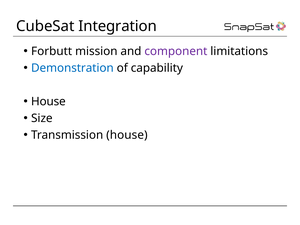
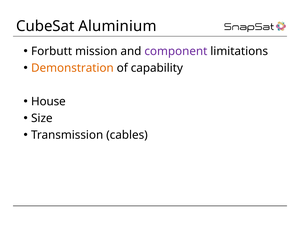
Integration: Integration -> Aluminium (117, 26)
Demonstration colour: blue -> orange (72, 68)
Transmission house: house -> cables (127, 135)
